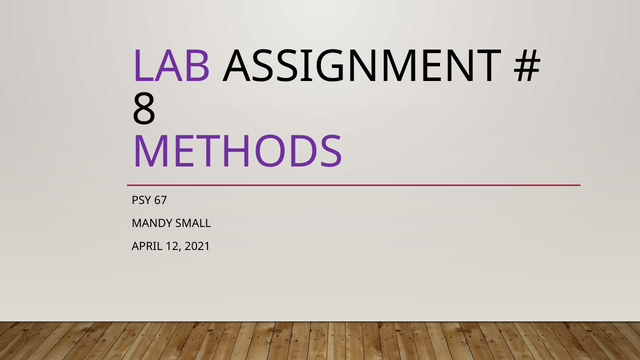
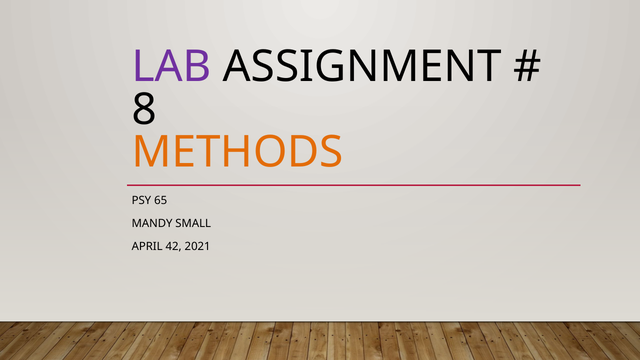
METHODS colour: purple -> orange (238, 152)
67: 67 -> 65 (161, 200)
12: 12 -> 42 (174, 246)
